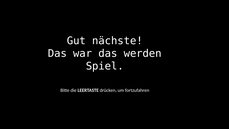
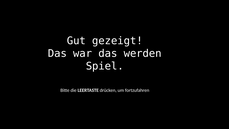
nächste: nächste -> gezeigt (117, 41)
